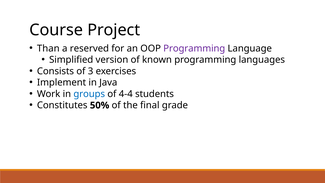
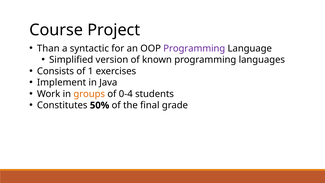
reserved: reserved -> syntactic (89, 48)
3: 3 -> 1 (91, 71)
groups colour: blue -> orange (89, 94)
4-4: 4-4 -> 0-4 (126, 94)
